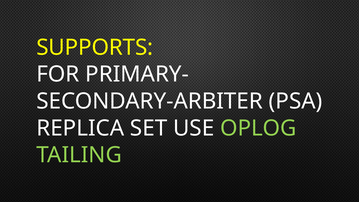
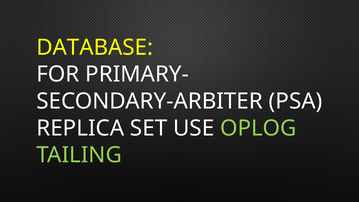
SUPPORTS: SUPPORTS -> DATABASE (95, 47)
